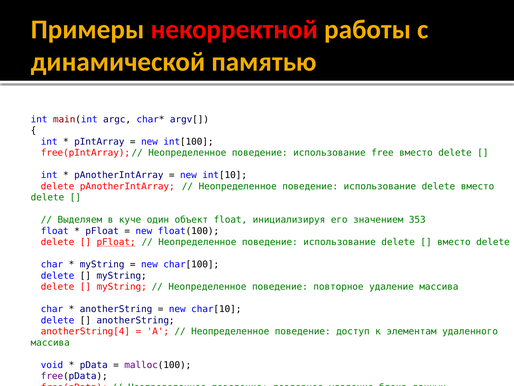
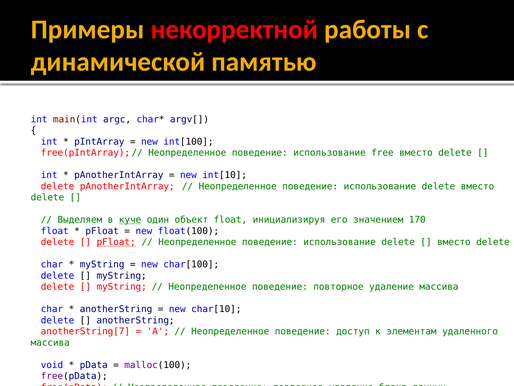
куче underline: none -> present (130, 220)
353: 353 -> 170 (417, 220)
anotherString[4: anotherString[4 -> anotherString[7 (85, 331)
